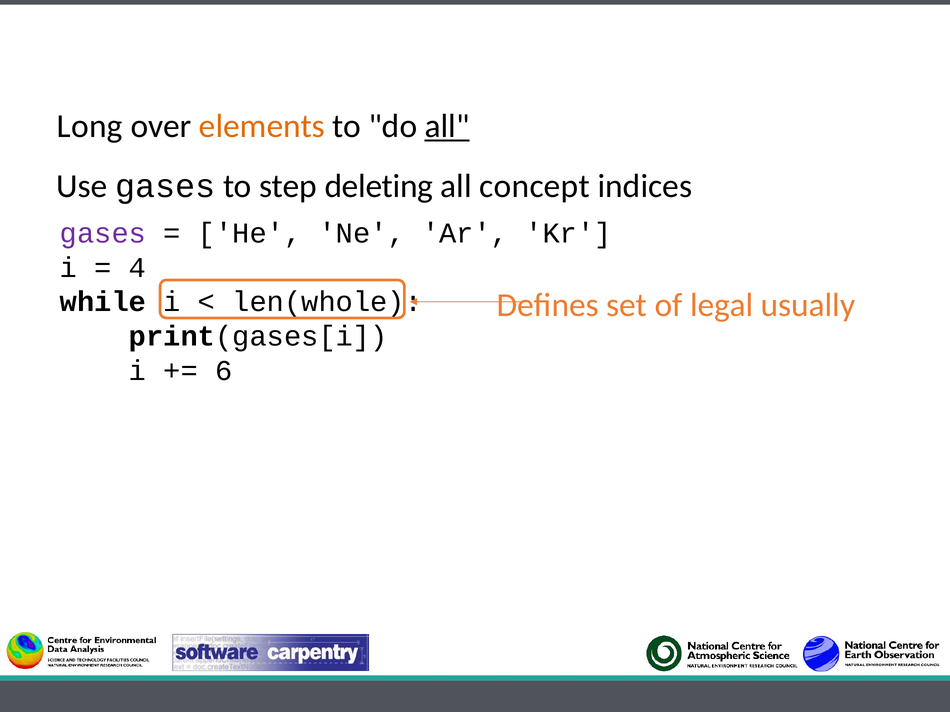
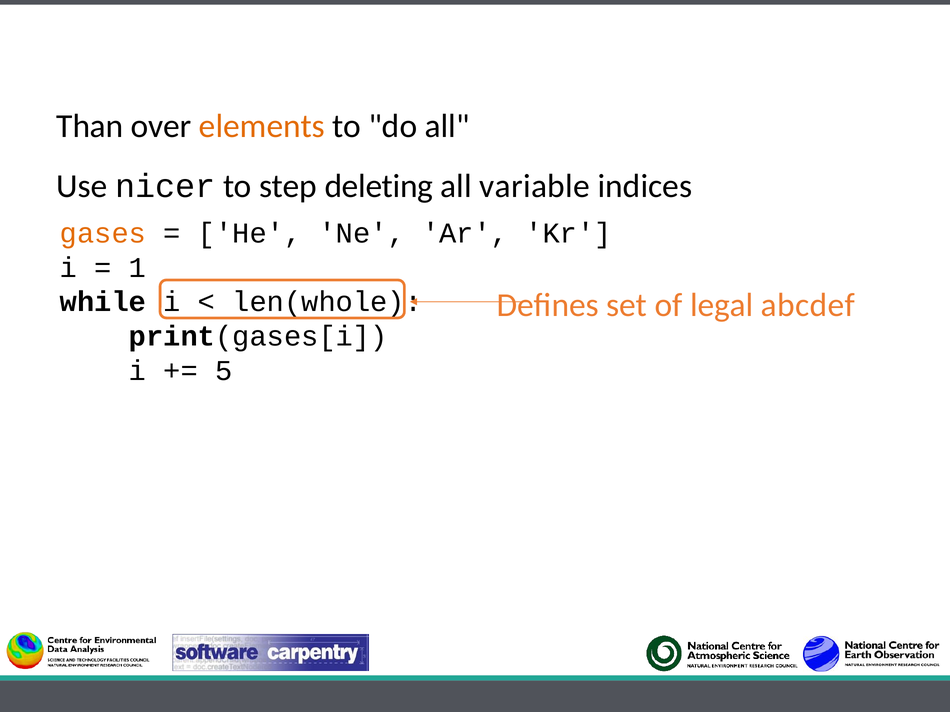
Long: Long -> Than (90, 126)
all underline: present -> none (447, 126)
Use gases: gases -> nicer (165, 186)
concept: concept -> variable (535, 186)
gases colour: purple -> orange (103, 233)
4: 4 -> 1 (138, 268)
usually: usually -> abcdef (808, 305)
6: 6 -> 5 (224, 371)
